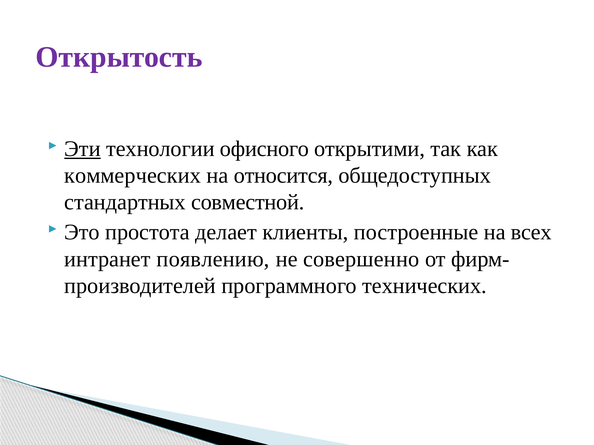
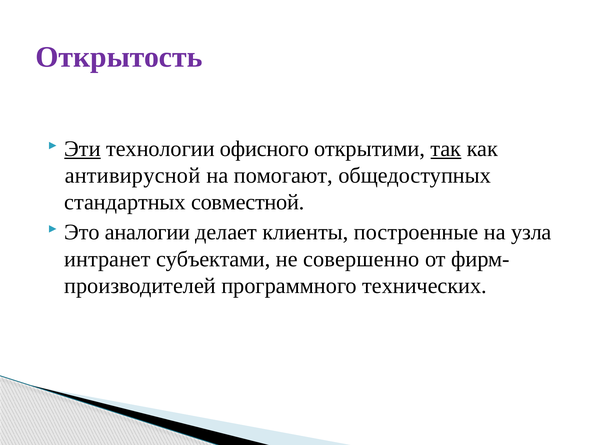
так underline: none -> present (446, 149)
коммерческих: коммерческих -> антивирусной (133, 176)
относится: относится -> помогают (283, 176)
простота: простота -> аналогии (147, 233)
всех: всех -> узла (531, 233)
появлению: появлению -> субъектами (213, 259)
